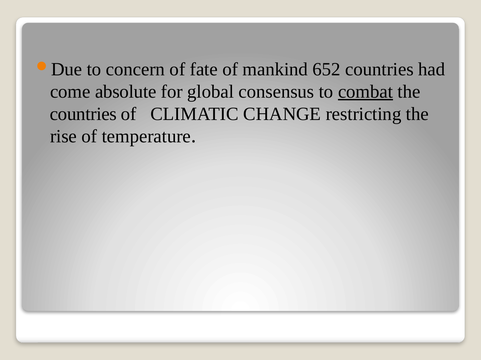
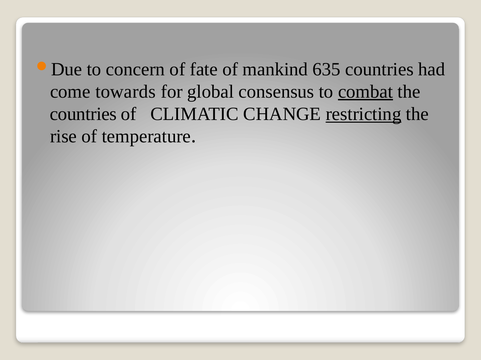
652: 652 -> 635 (327, 69)
absolute: absolute -> towards (126, 92)
restricting underline: none -> present (364, 114)
